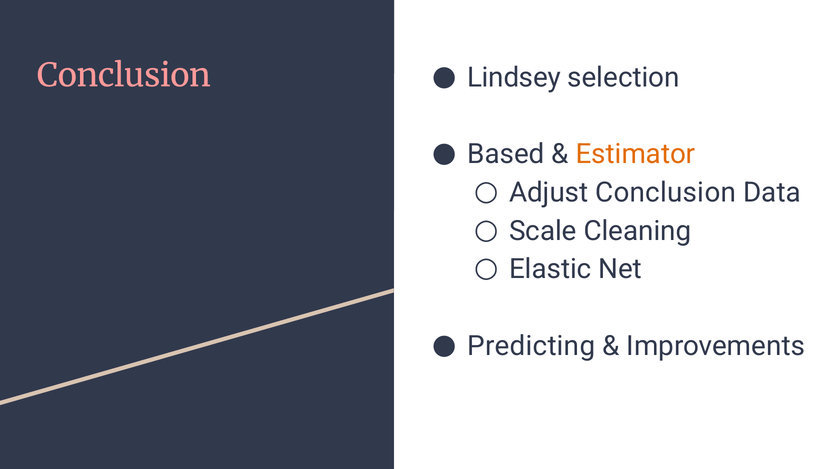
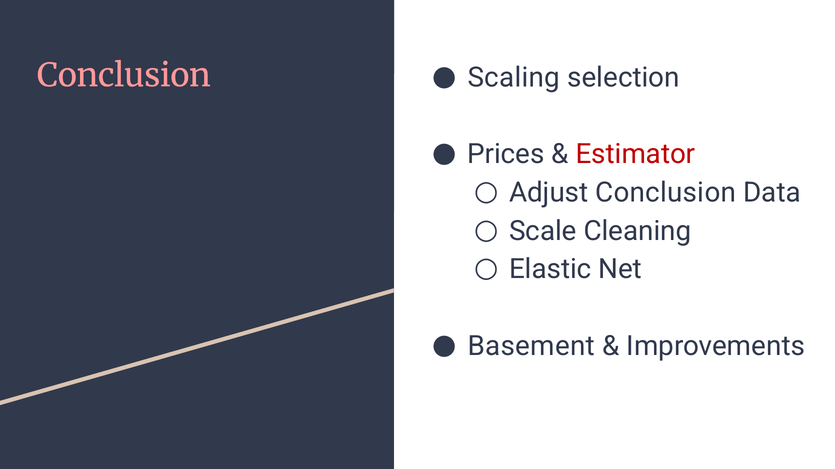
Lindsey: Lindsey -> Scaling (514, 78)
Based: Based -> Prices (506, 155)
Estimator colour: orange -> red (636, 155)
Predicting: Predicting -> Basement (531, 347)
